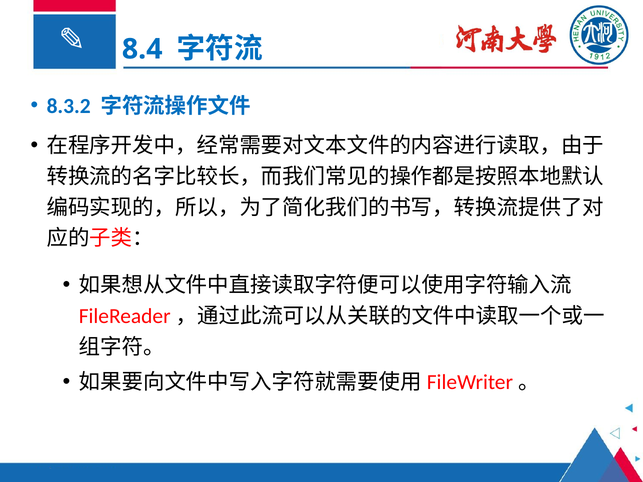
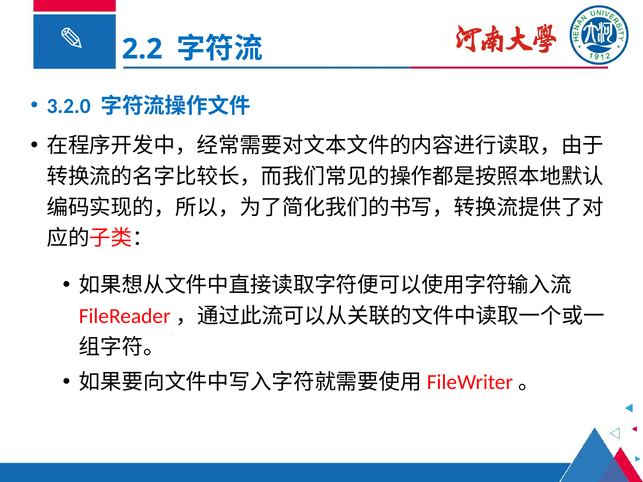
8.4: 8.4 -> 2.2 (142, 49)
8.3.2: 8.3.2 -> 3.2.0 (69, 106)
